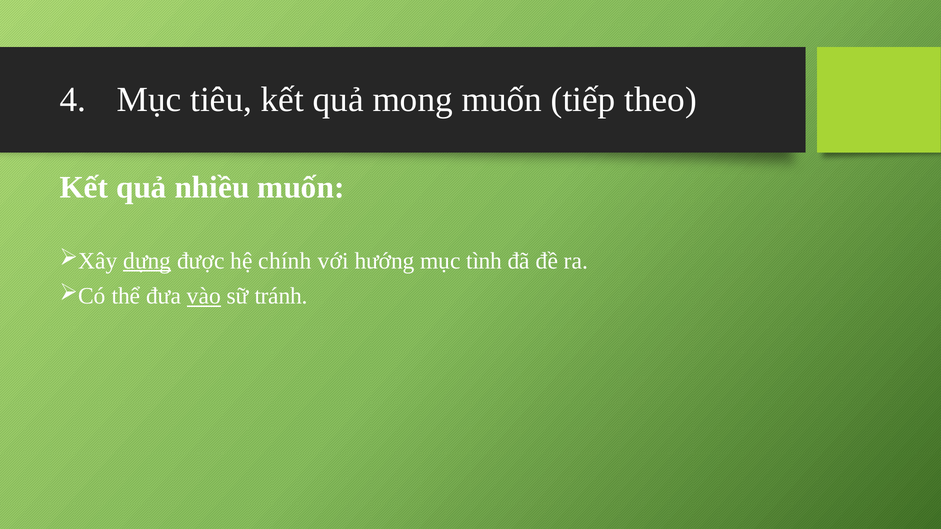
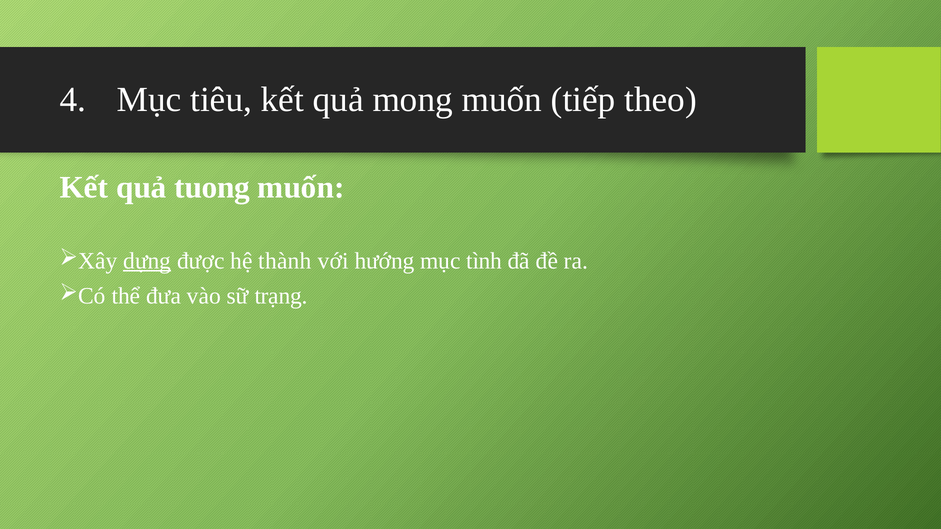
nhiều: nhiều -> tuong (212, 187)
chính: chính -> thành (285, 261)
vào underline: present -> none (204, 296)
tránh: tránh -> trạng (281, 296)
